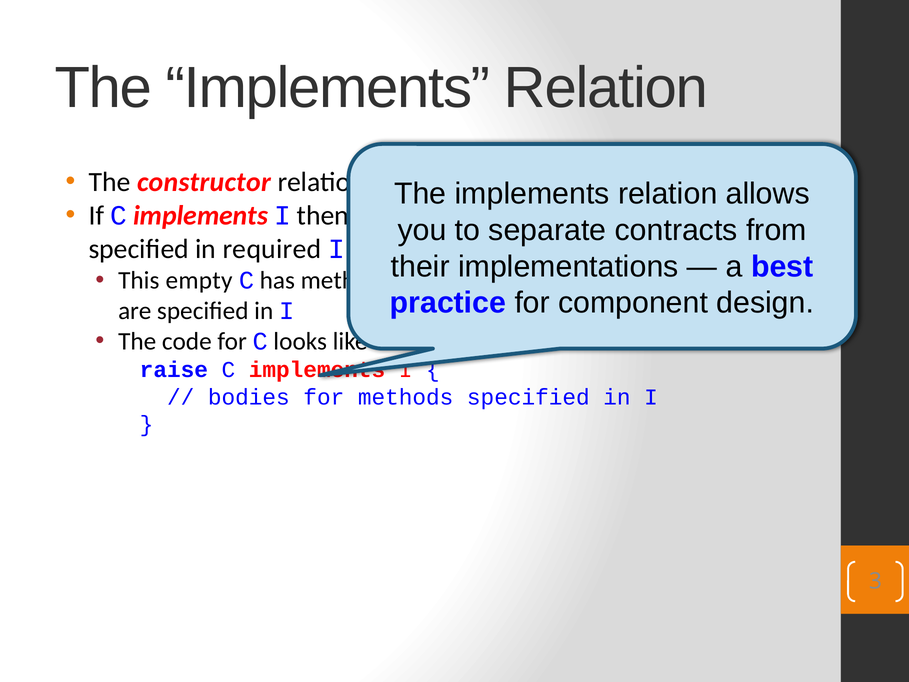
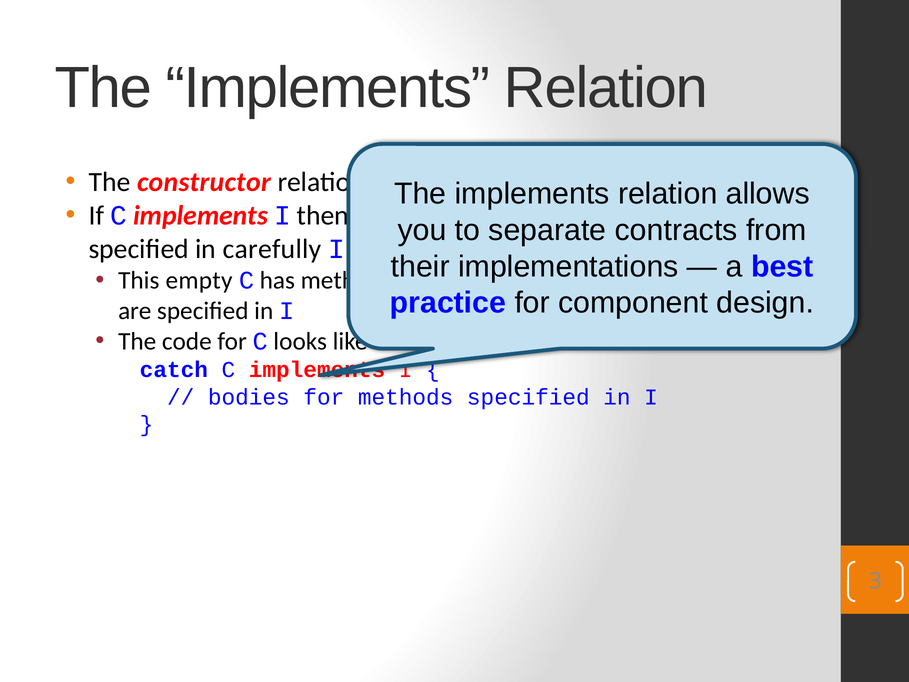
required: required -> carefully (272, 249)
raise: raise -> catch (174, 370)
